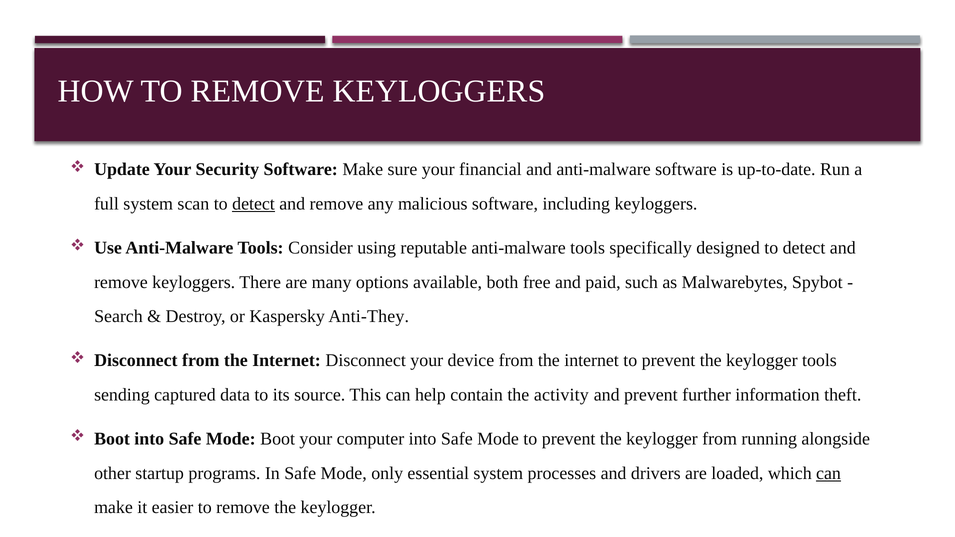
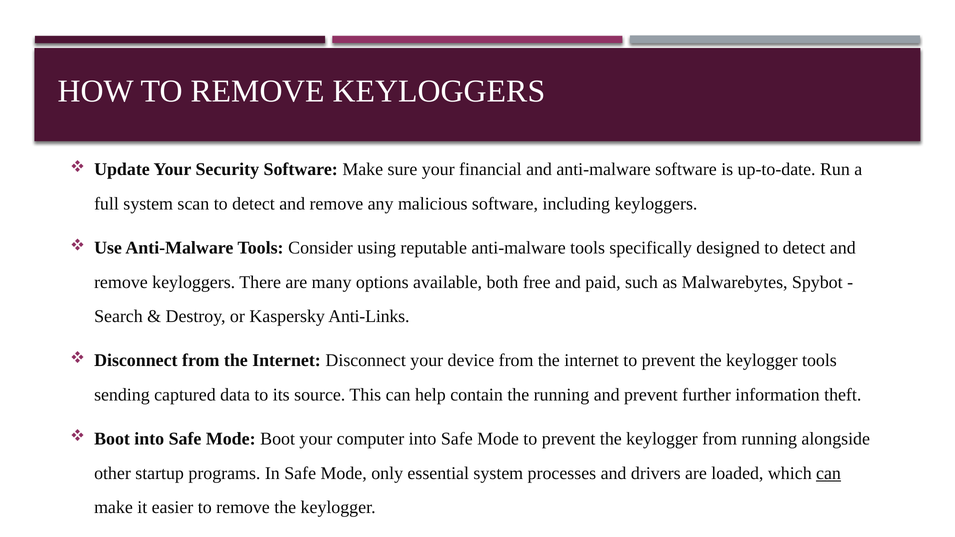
detect underline: present -> none (254, 204)
Anti-They: Anti-They -> Anti-Links (369, 317)
the activity: activity -> running (561, 395)
